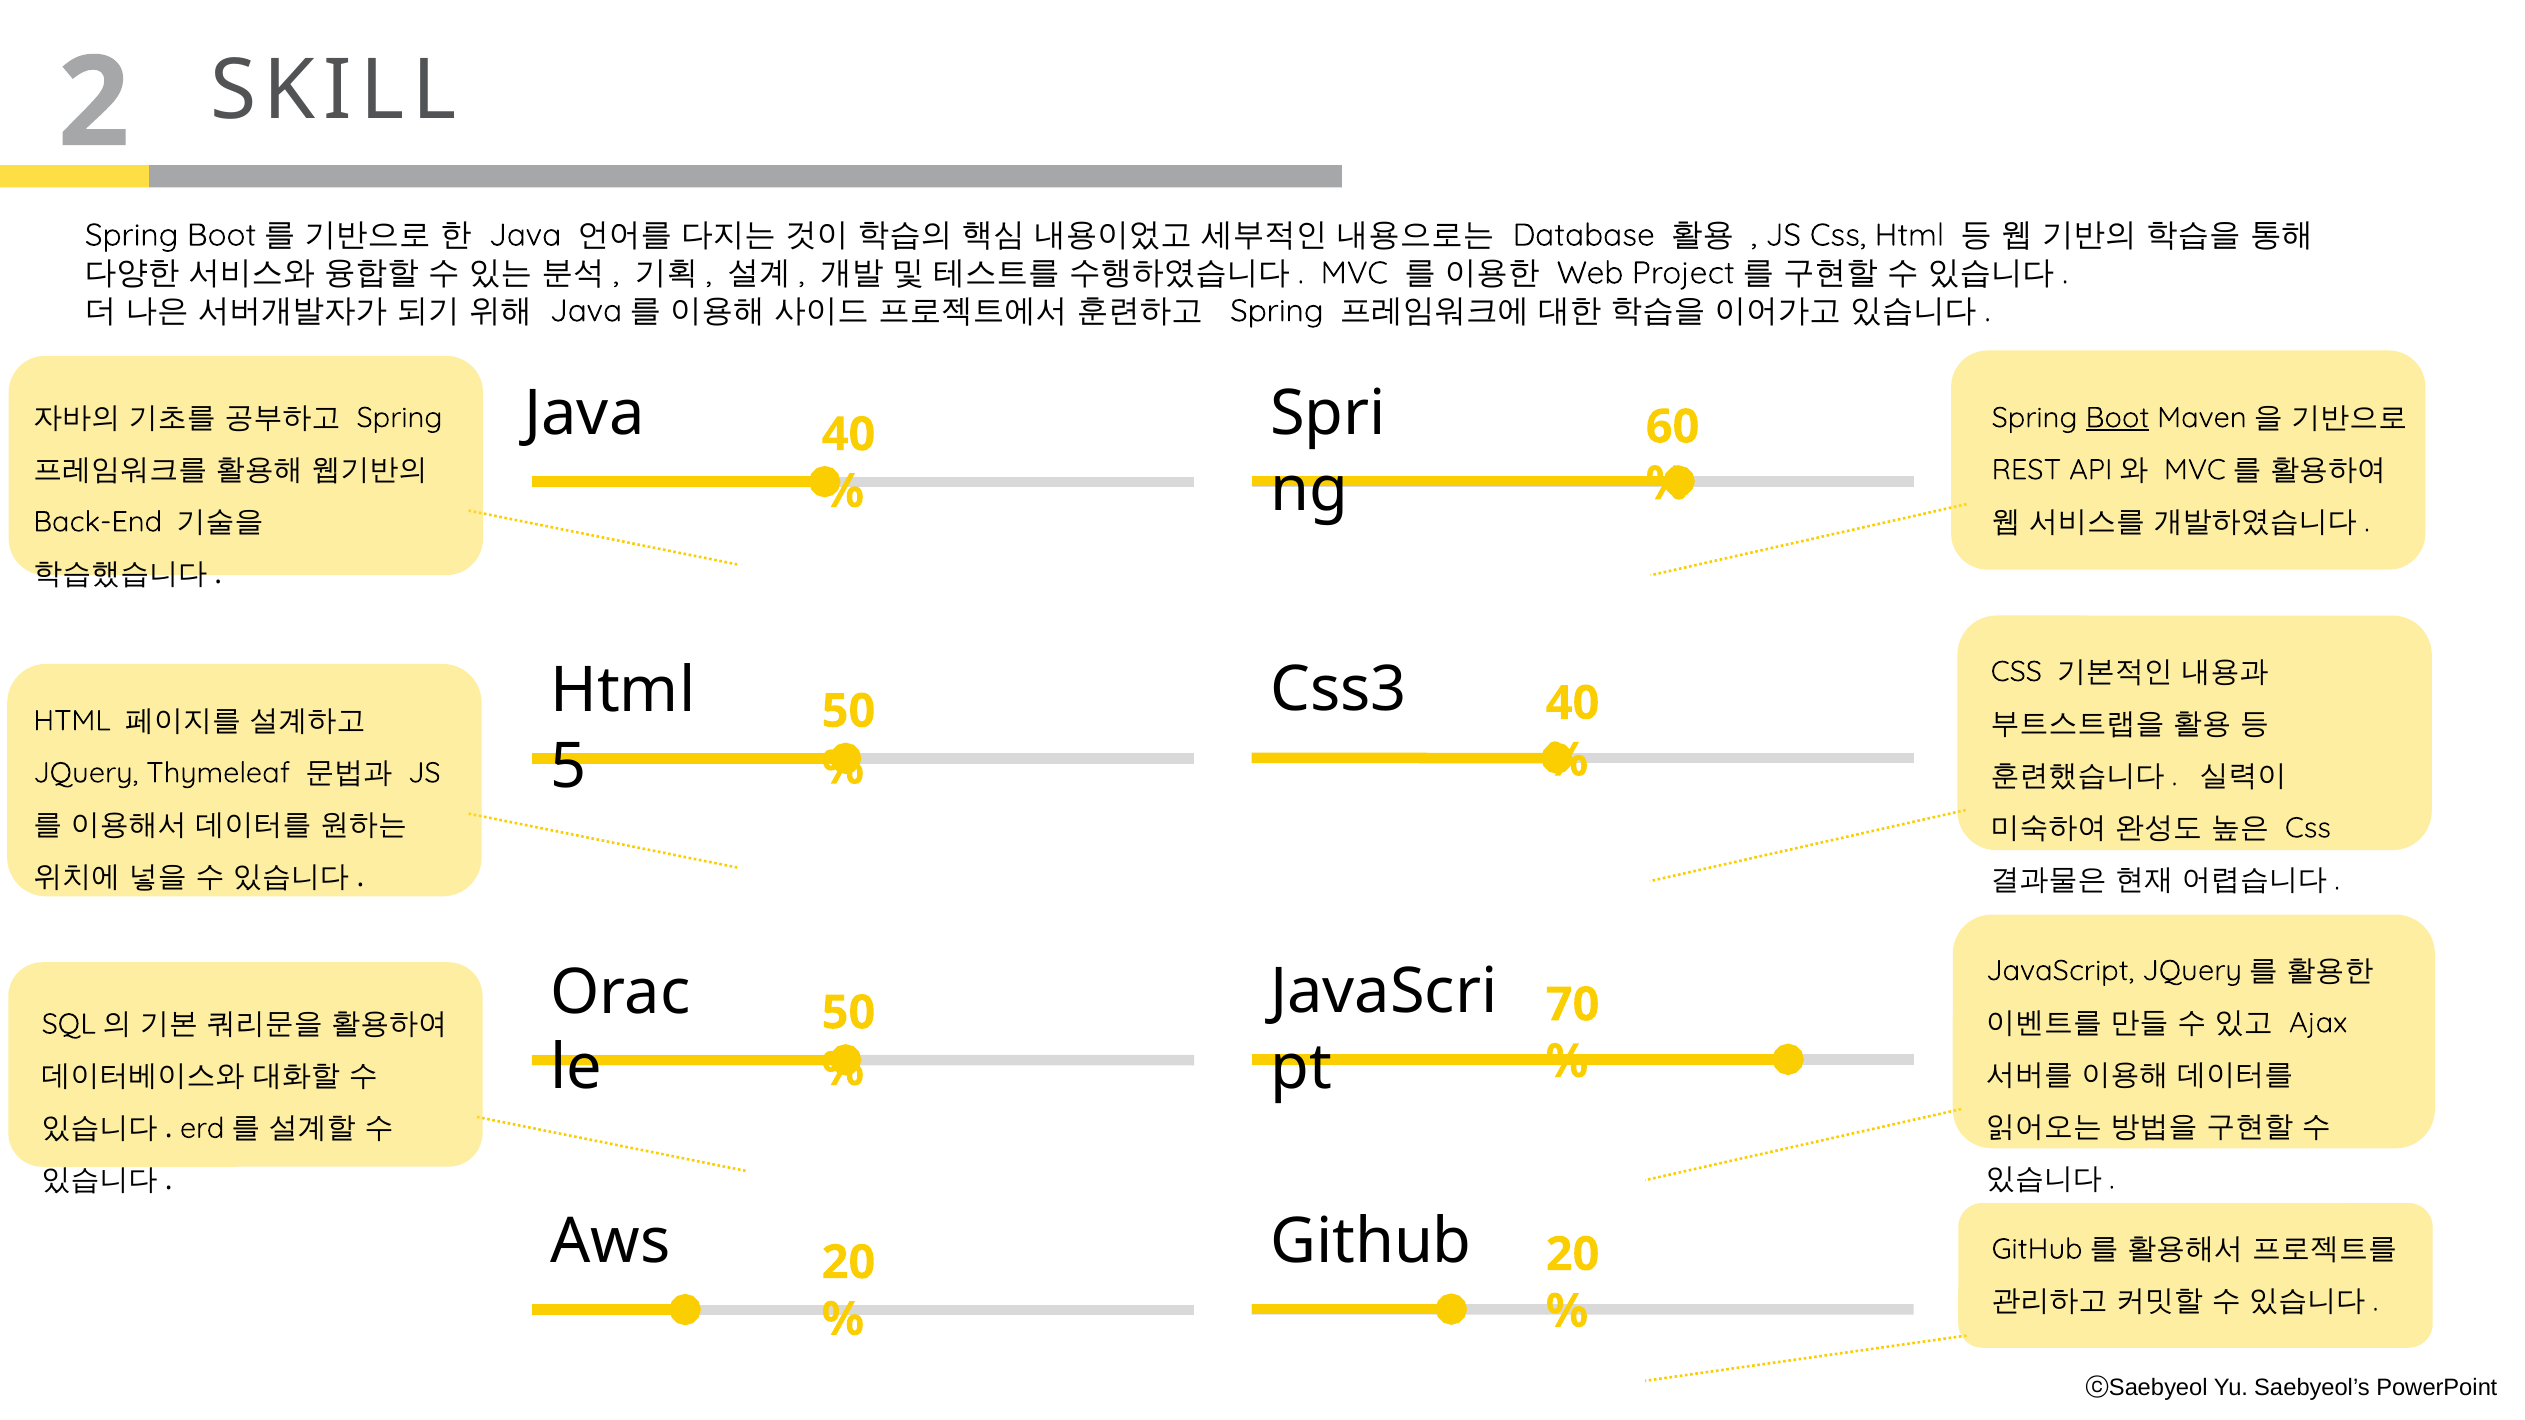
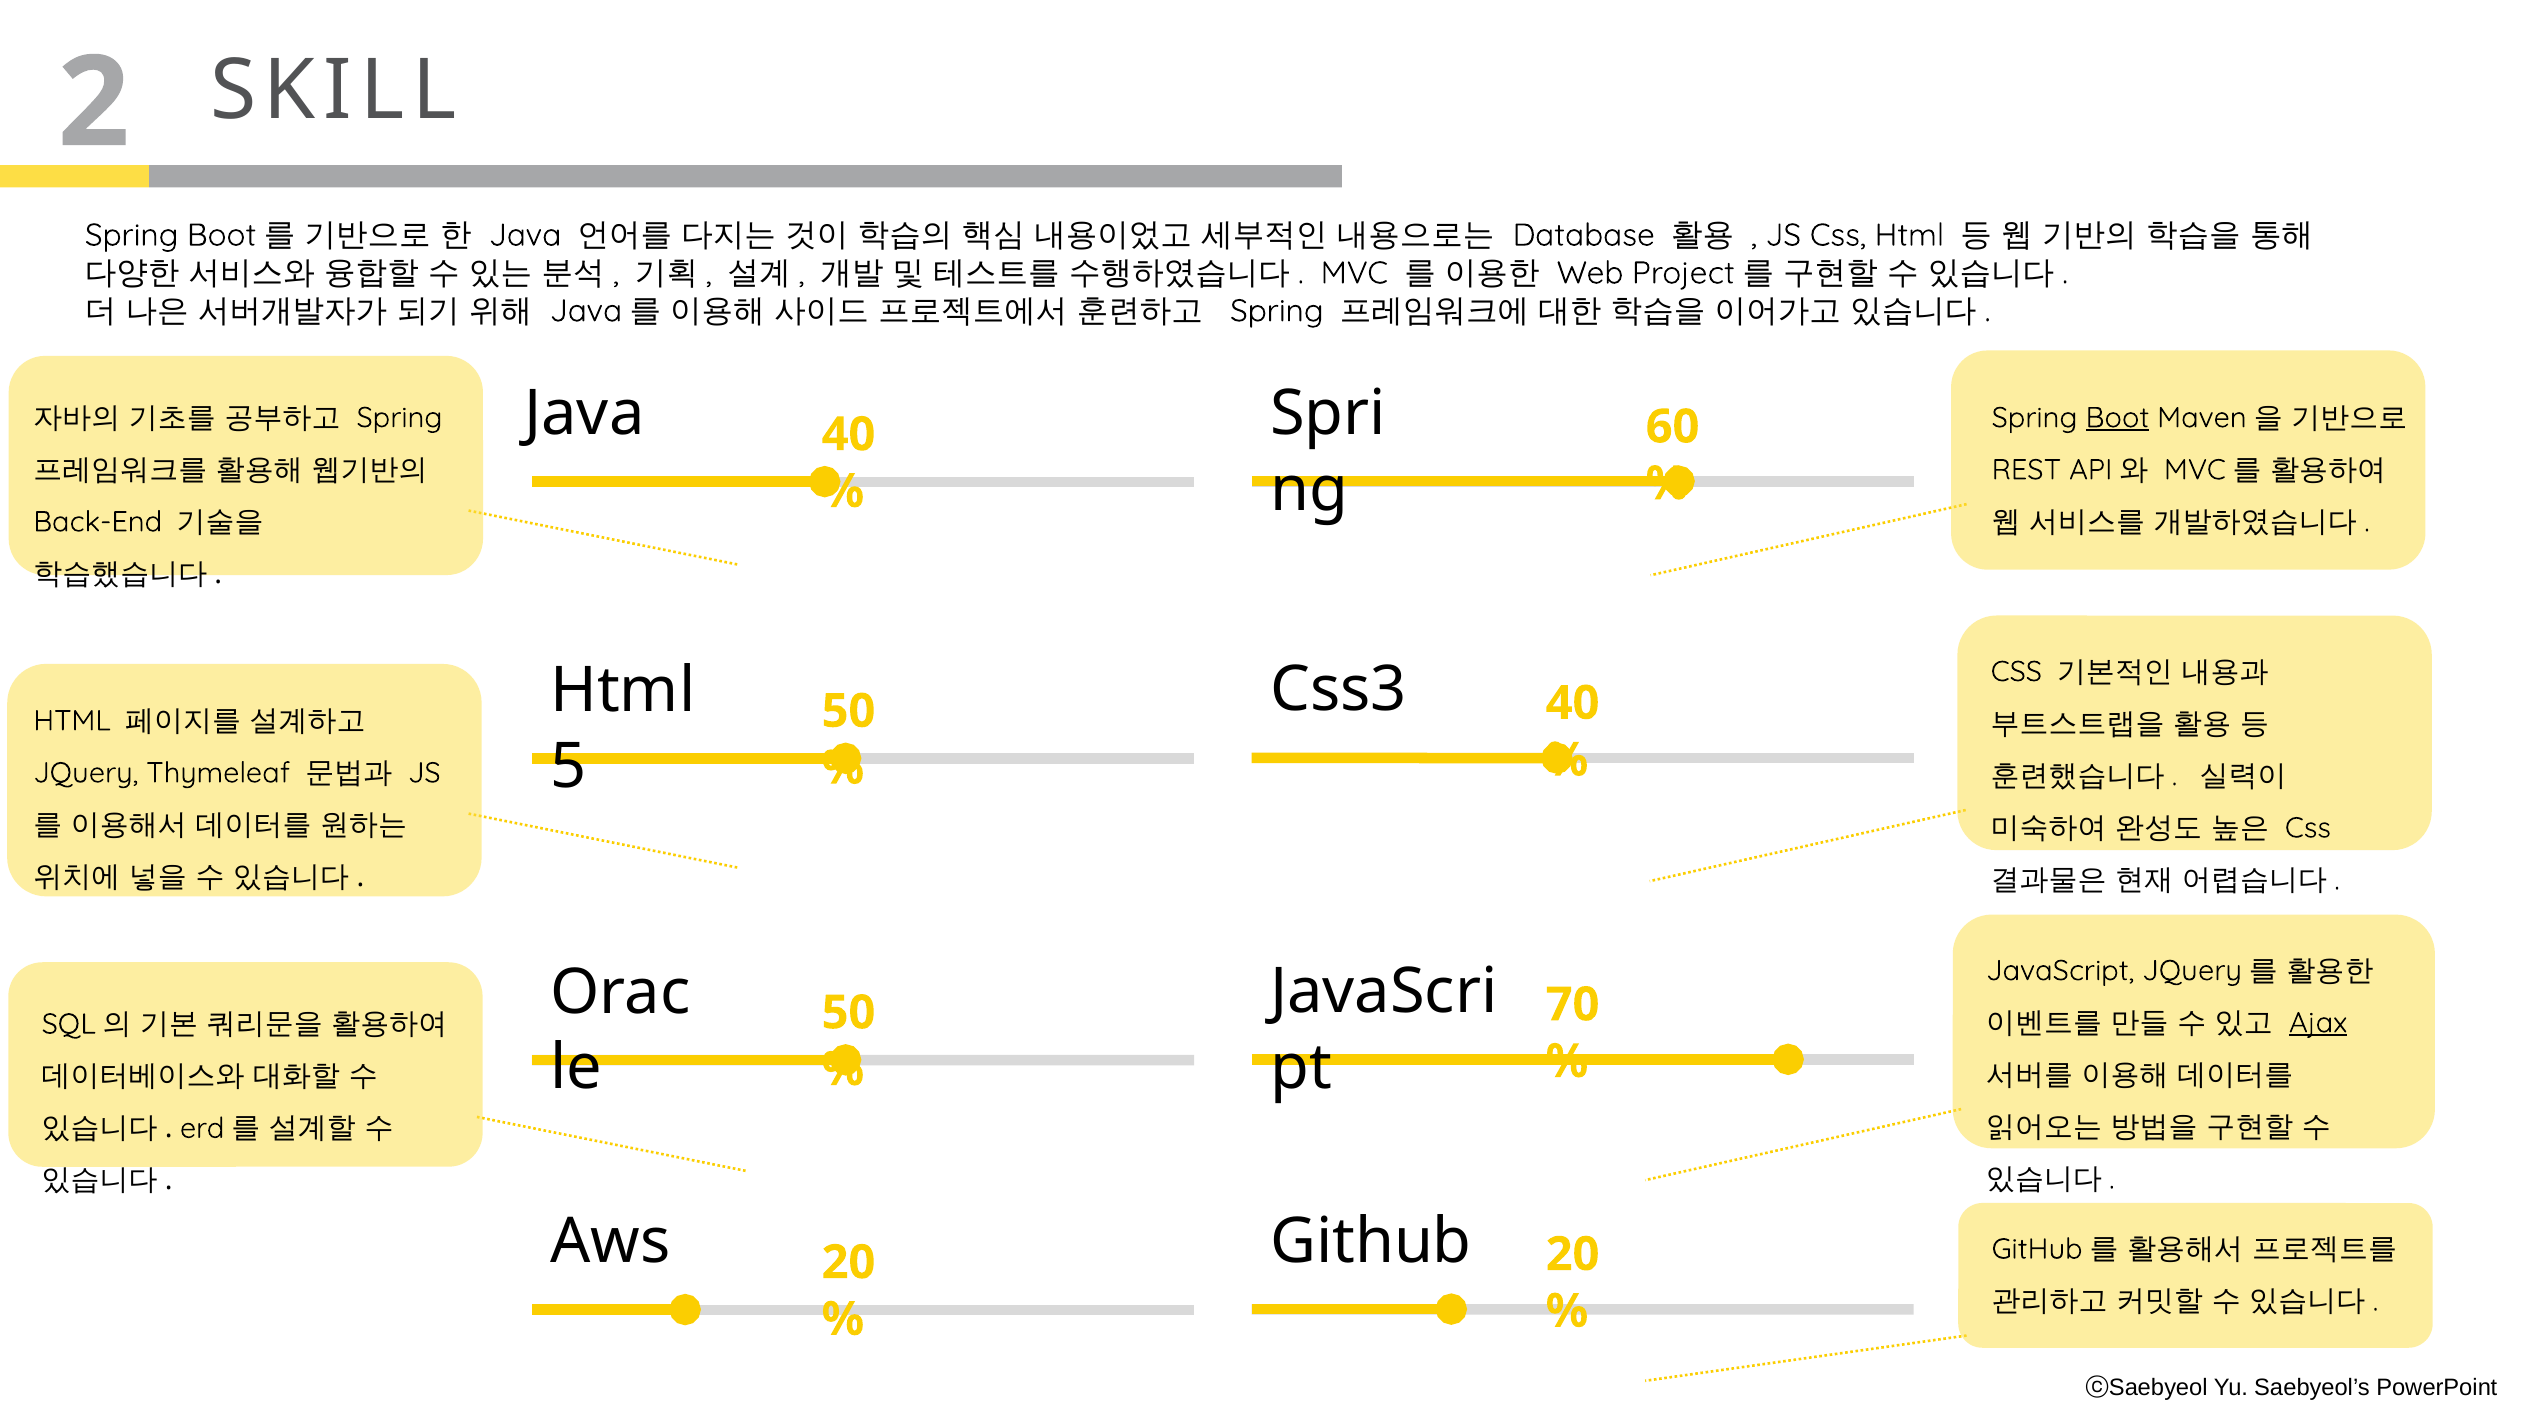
Ajax underline: none -> present (2318, 1023)
